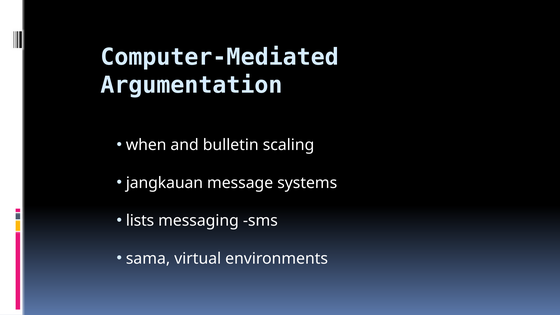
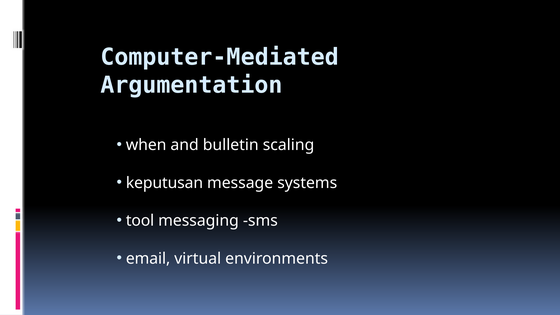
jangkauan: jangkauan -> keputusan (164, 183)
lists: lists -> tool (140, 221)
sama: sama -> email (148, 259)
